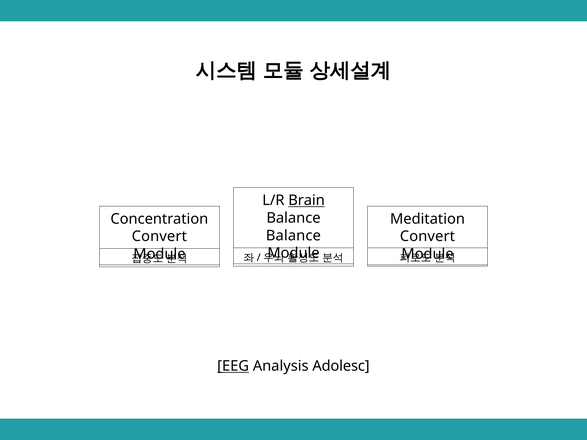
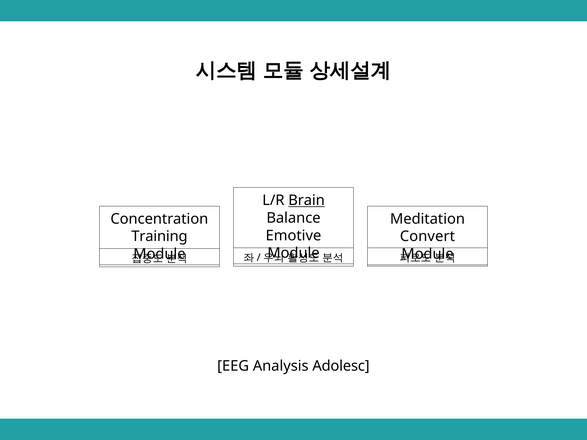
Balance: Balance -> Emotive (293, 236)
Convert: Convert -> Training (159, 237)
EEG underline: present -> none (233, 366)
